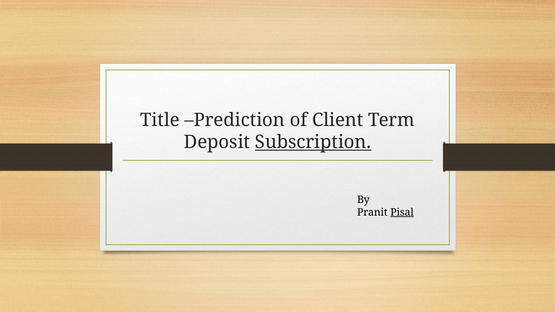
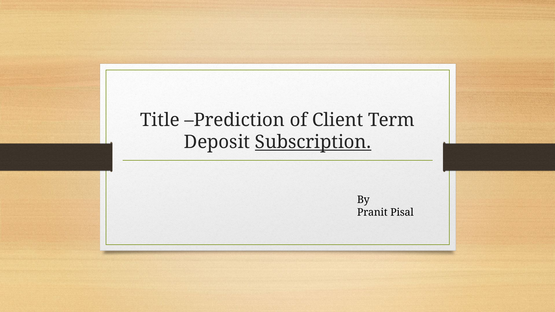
Pisal underline: present -> none (402, 212)
